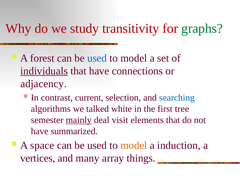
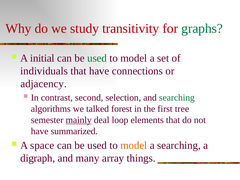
forest: forest -> initial (42, 58)
used colour: blue -> green (97, 58)
individuals underline: present -> none (44, 71)
current: current -> second (89, 98)
searching colour: blue -> green (177, 98)
white: white -> forest (122, 109)
visit: visit -> loop (120, 120)
a induction: induction -> searching (179, 145)
vertices: vertices -> digraph (38, 158)
